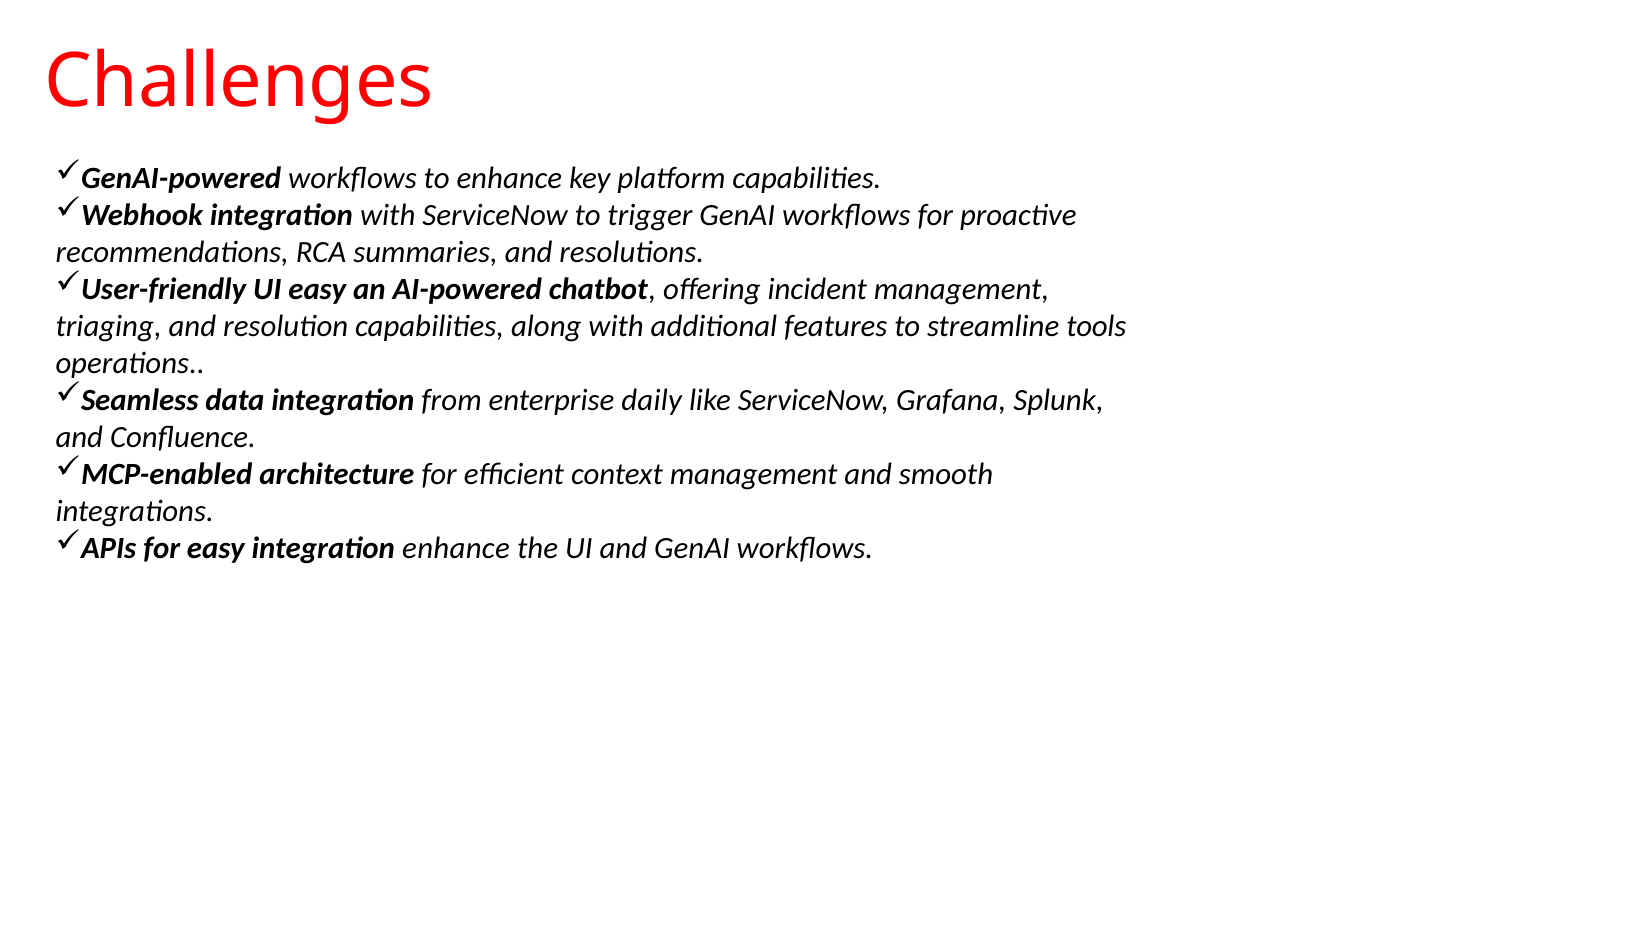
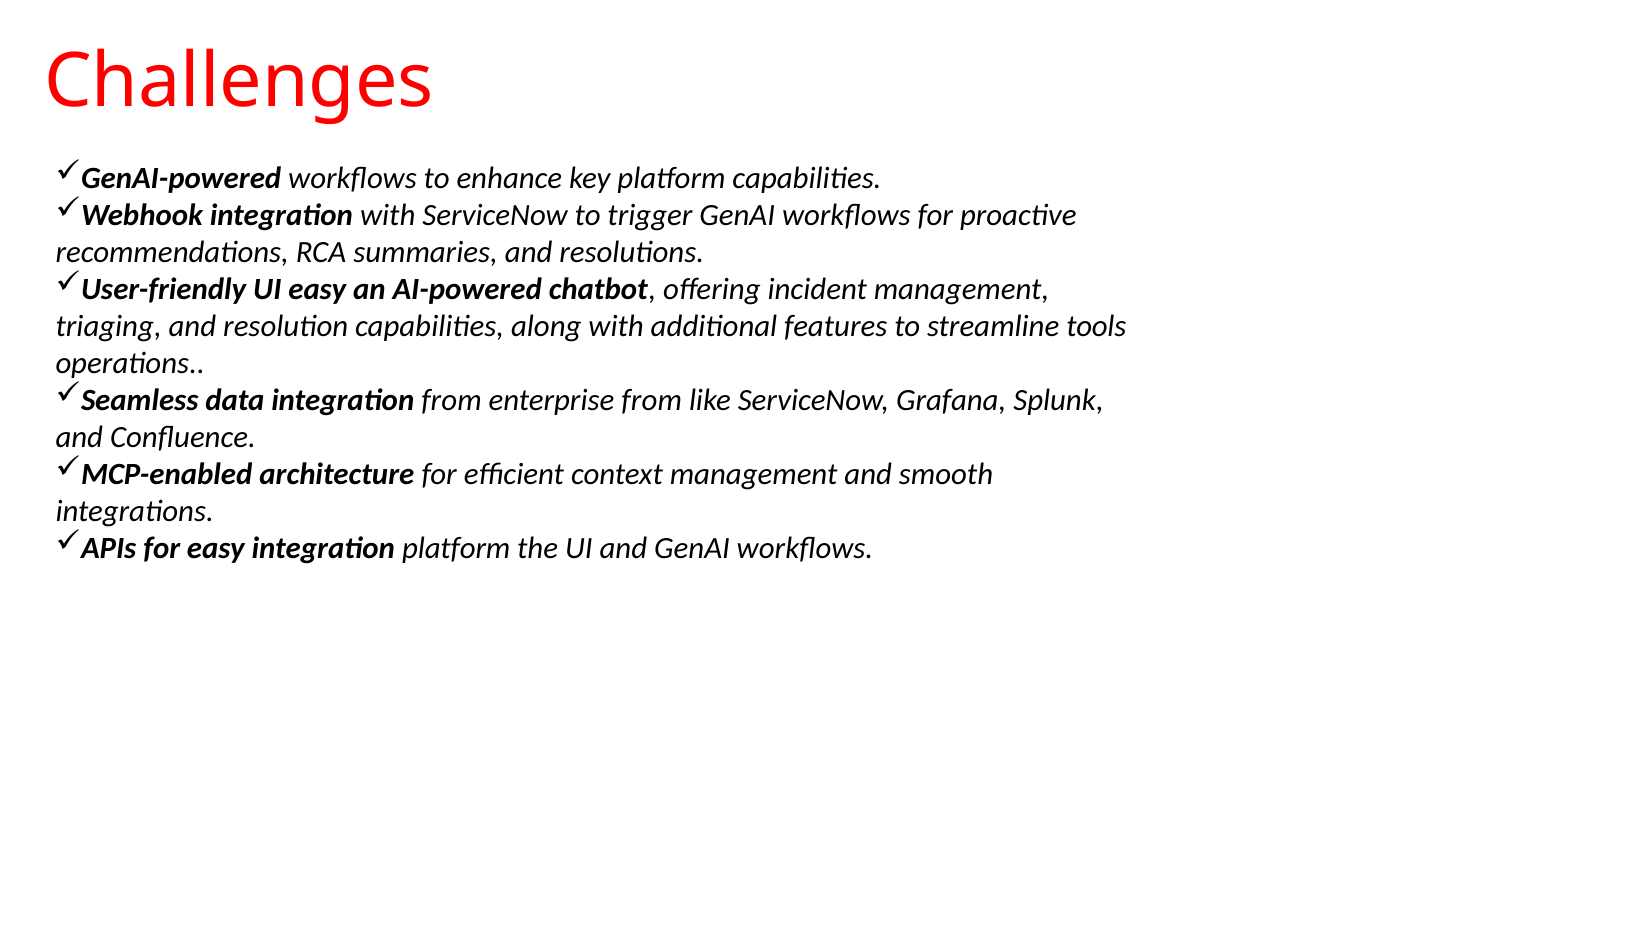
enterprise daily: daily -> from (652, 400)
integration enhance: enhance -> platform (456, 549)
